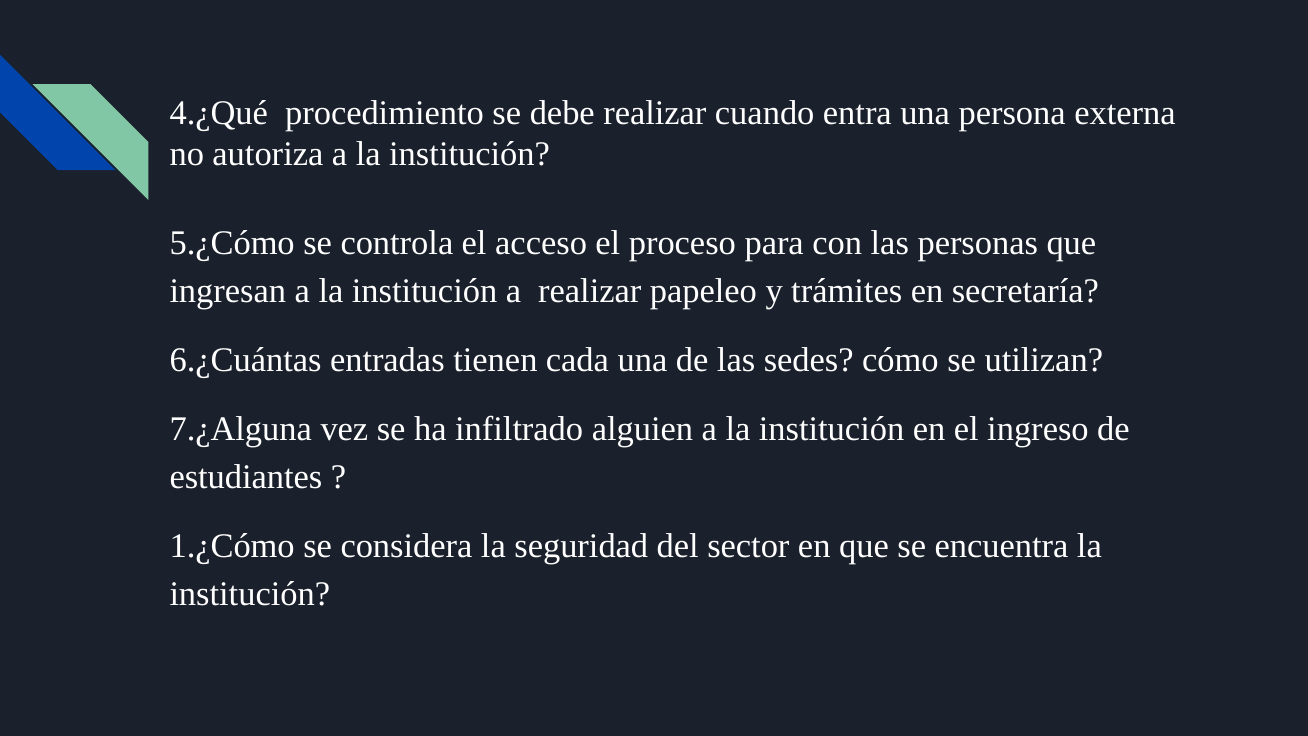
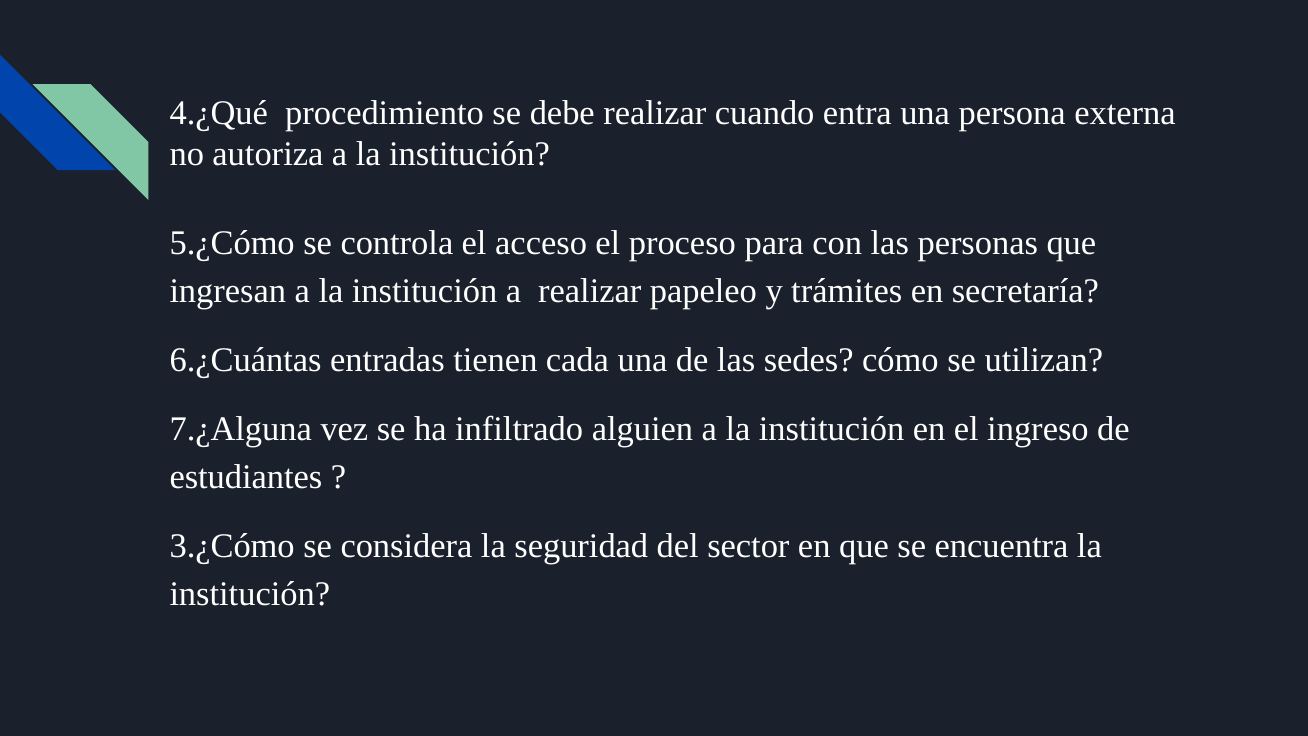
1.¿Cómo: 1.¿Cómo -> 3.¿Cómo (232, 546)
